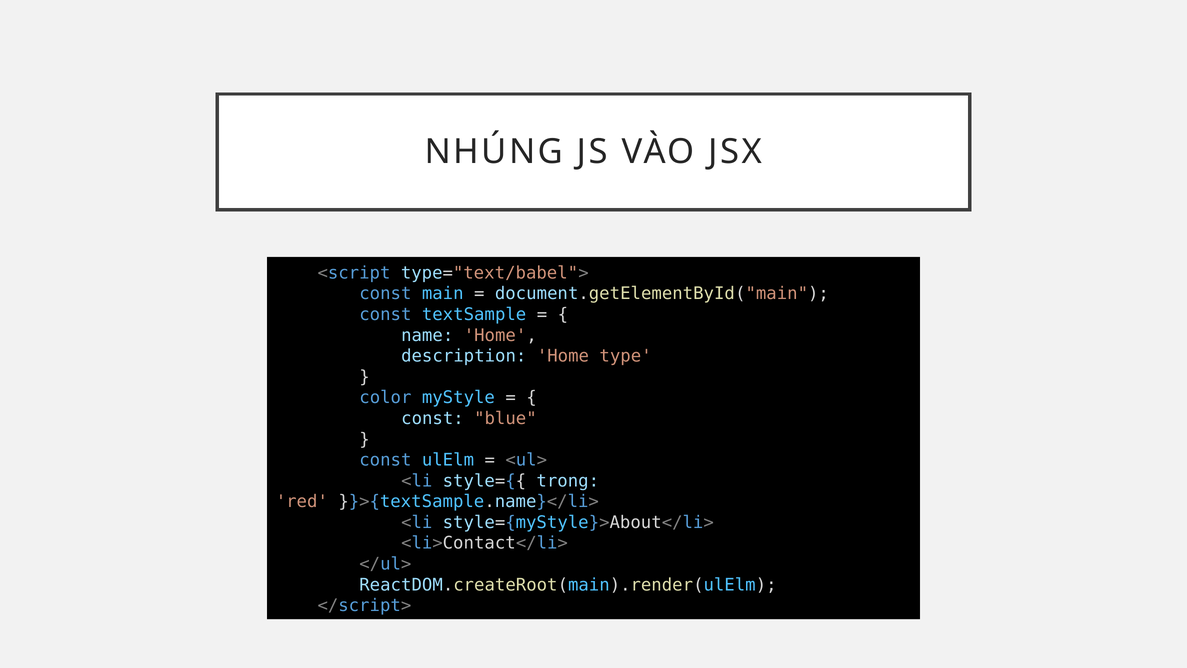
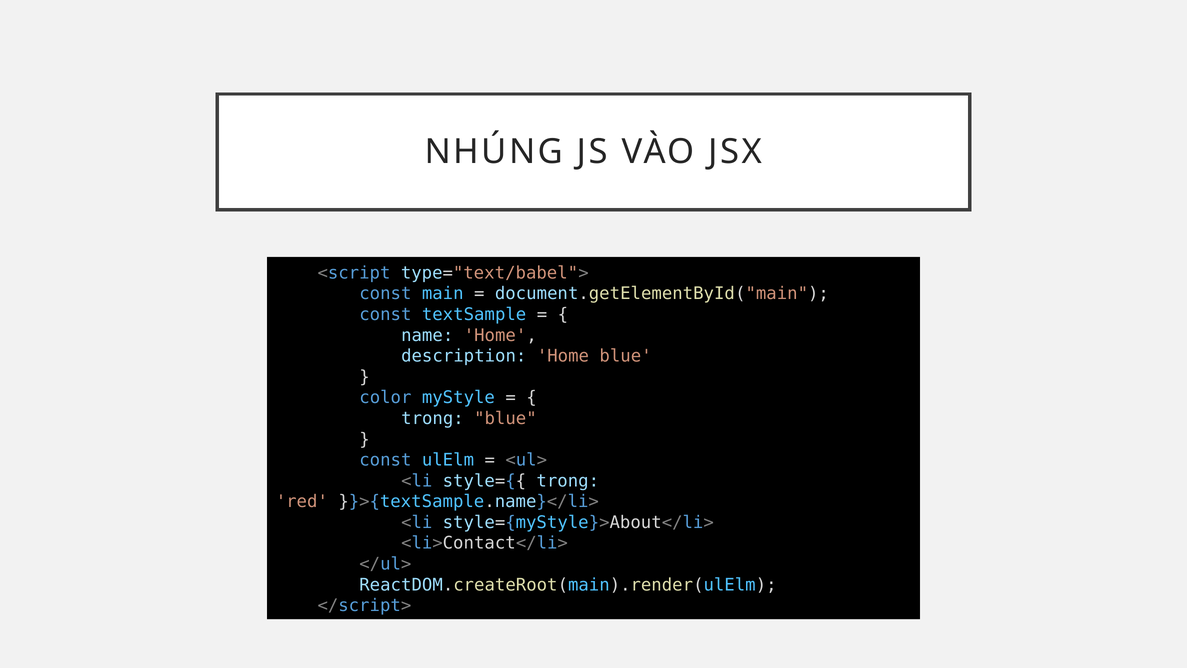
Home type: type -> blue (626, 356)
const: const -> trong (432, 418)
